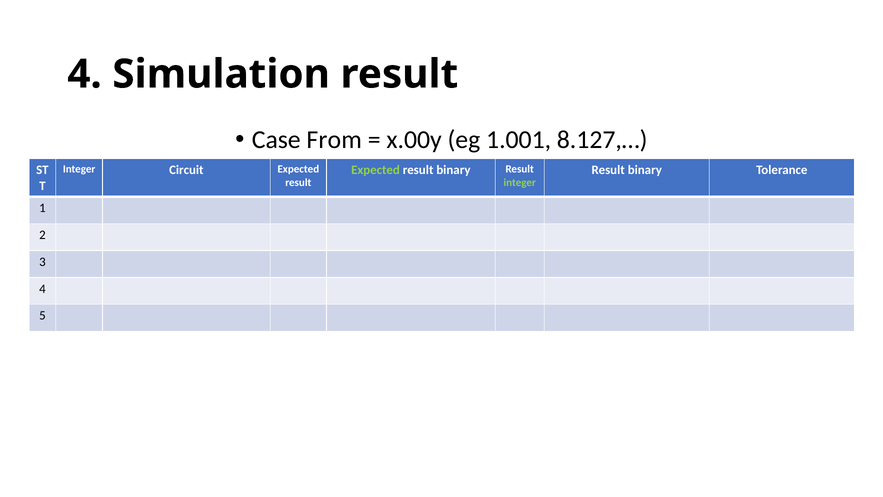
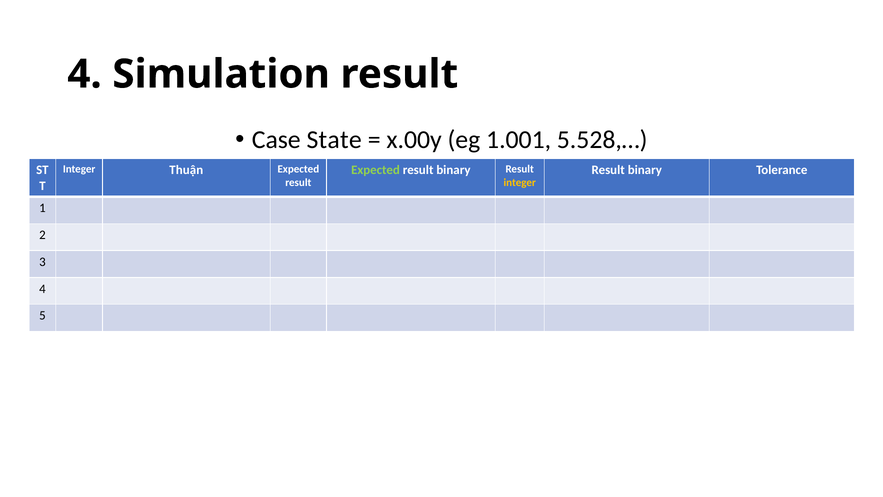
From: From -> State (334, 140)
8.127,…: 8.127,… -> 5.528,… (602, 140)
Circuit: Circuit -> Thuận (186, 170)
integer colour: light green -> yellow (520, 182)
